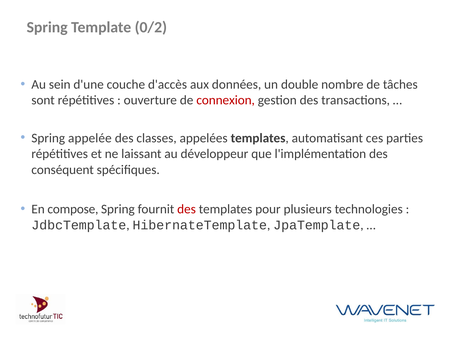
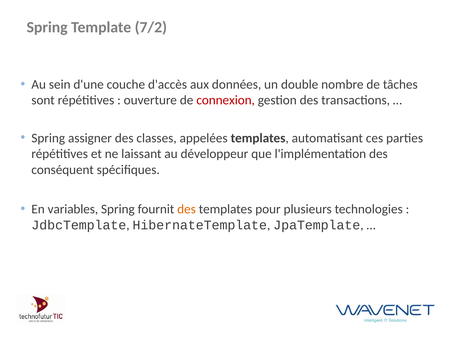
0/2: 0/2 -> 7/2 (151, 27)
appelée: appelée -> assigner (90, 138)
compose: compose -> variables (73, 209)
des colour: red -> orange (187, 209)
